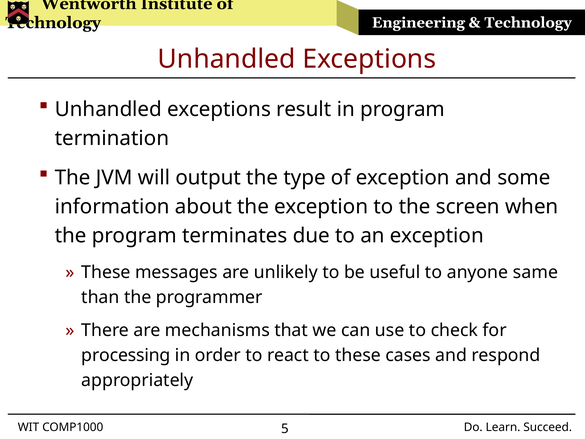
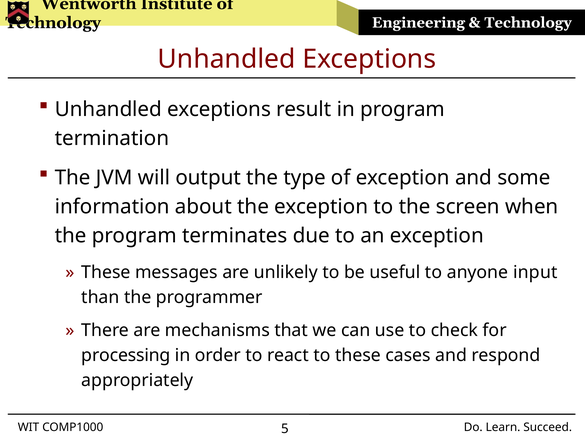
same: same -> input (535, 272)
